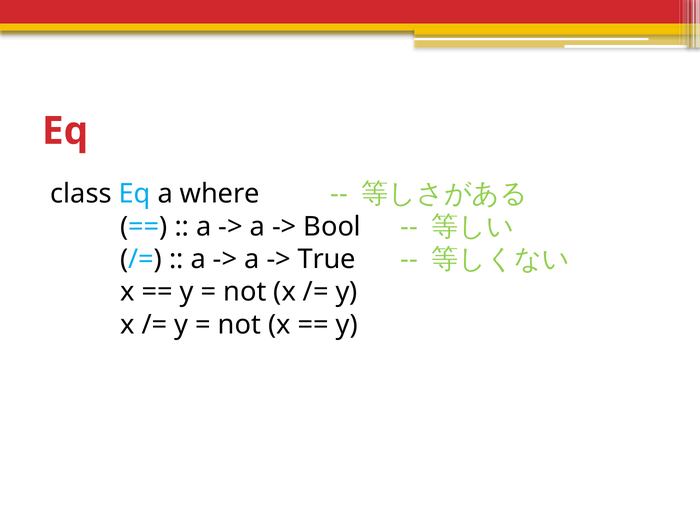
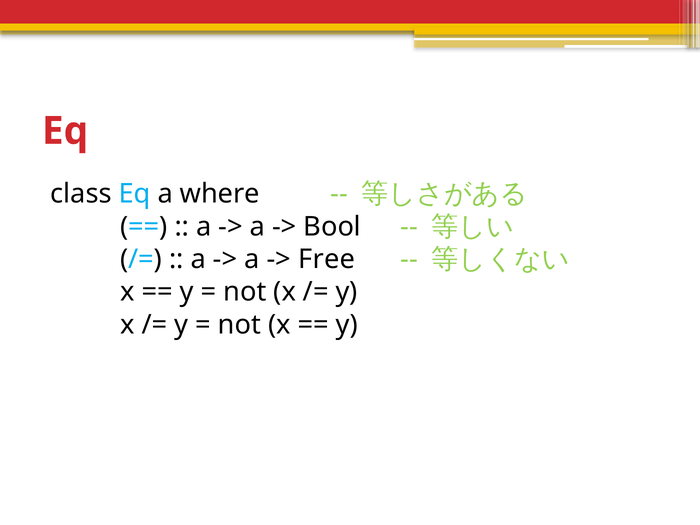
True: True -> Free (327, 259)
